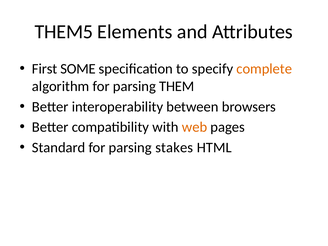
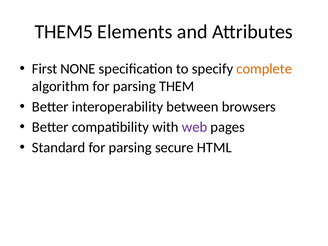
SOME: SOME -> NONE (78, 69)
web colour: orange -> purple (195, 127)
stakes: stakes -> secure (174, 148)
